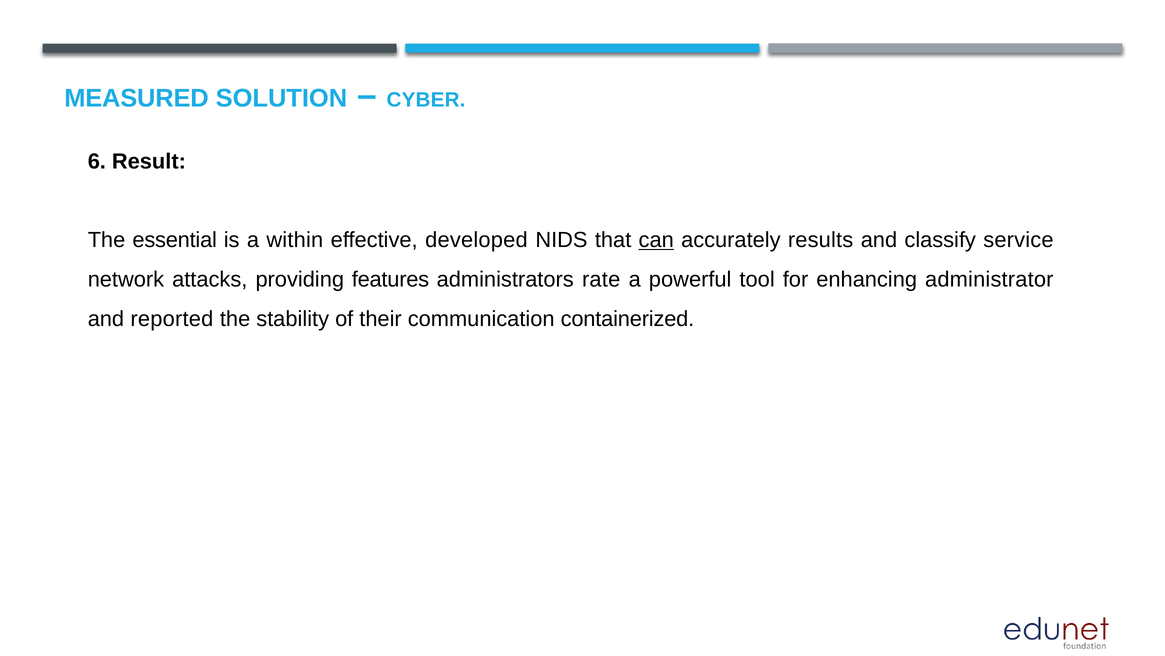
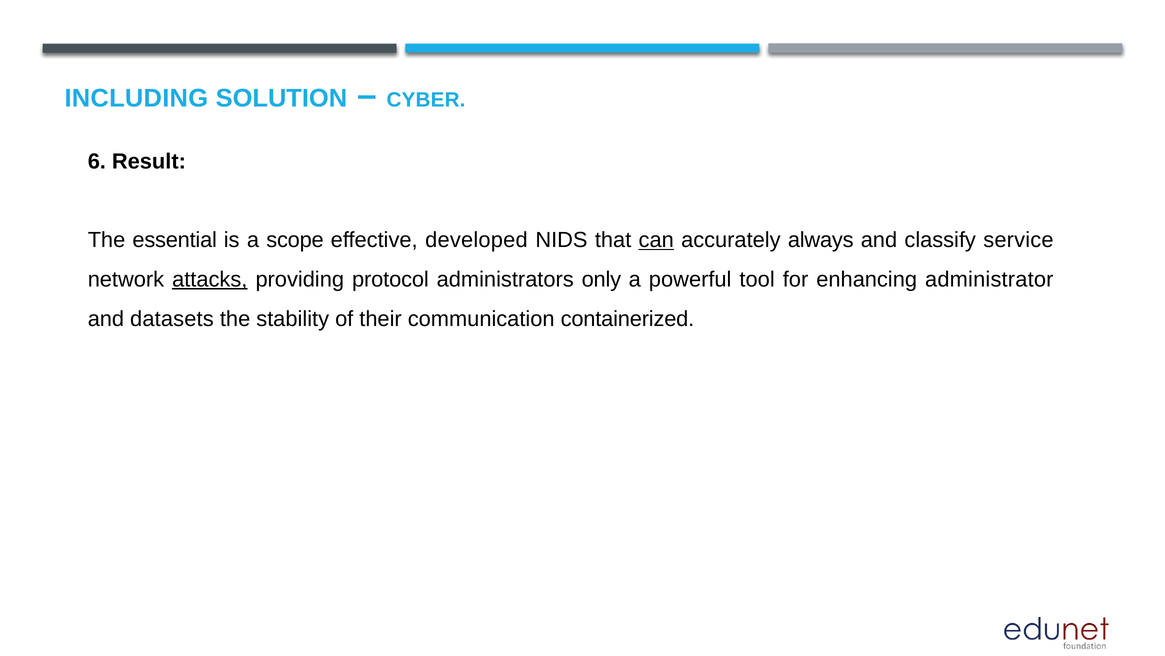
MEASURED: MEASURED -> INCLUDING (136, 98)
within: within -> scope (295, 240)
results: results -> always (821, 240)
attacks underline: none -> present (210, 279)
features: features -> protocol (390, 279)
rate: rate -> only (601, 279)
reported: reported -> datasets (172, 319)
